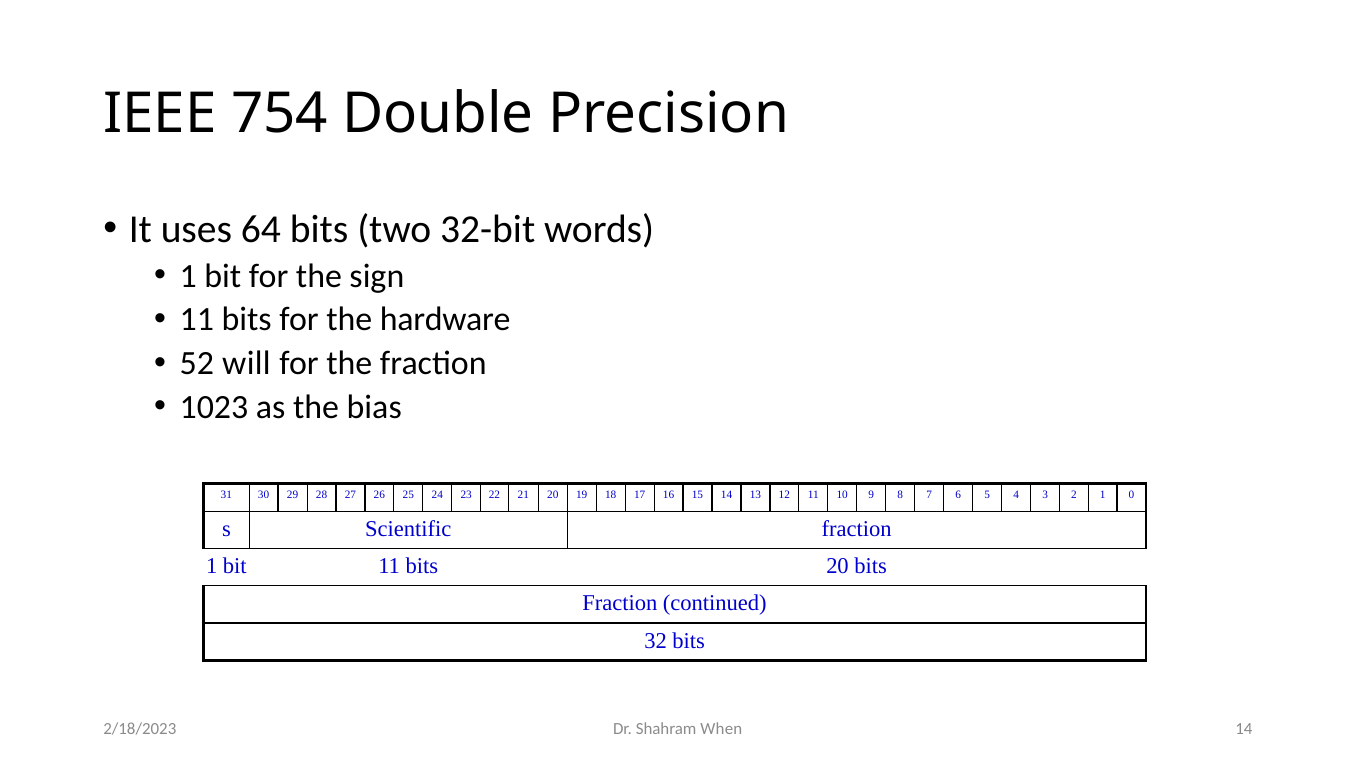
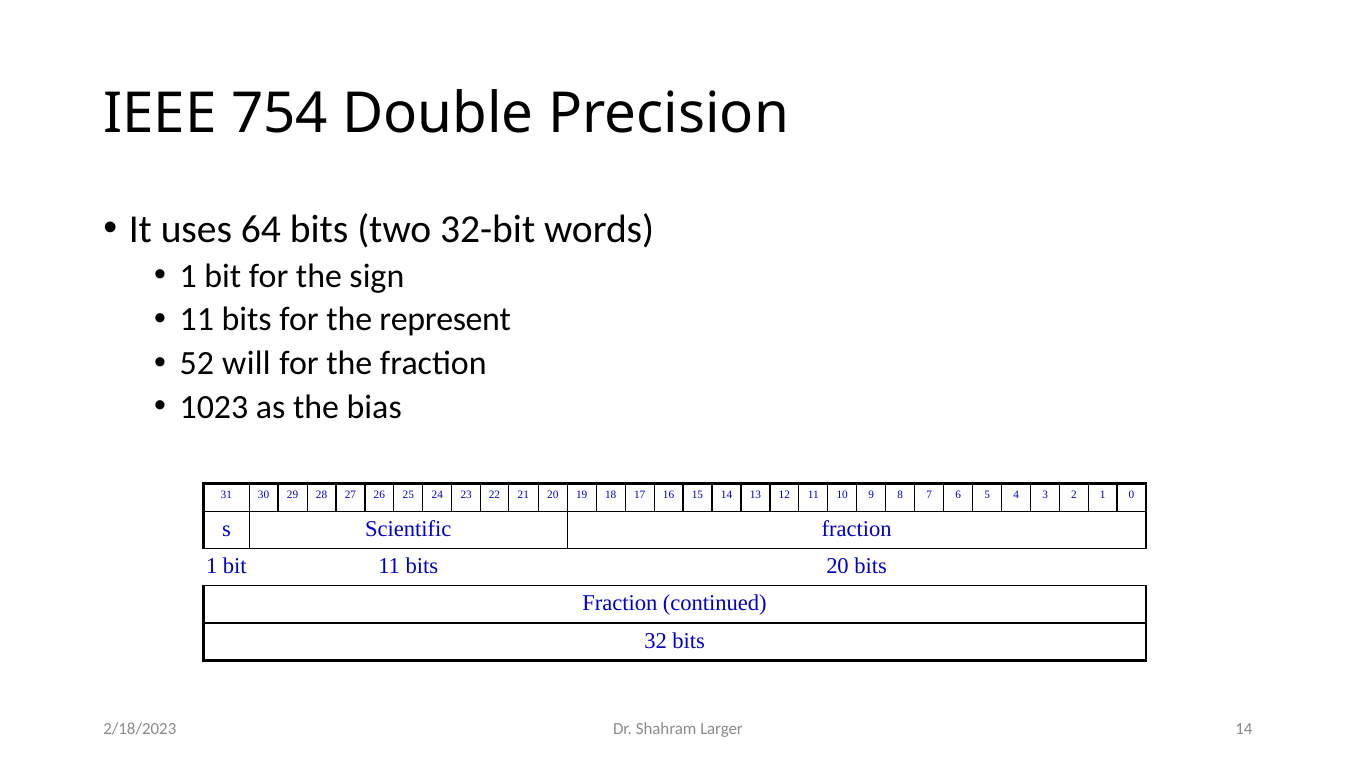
hardware: hardware -> represent (445, 320)
When: When -> Larger (722, 728)
